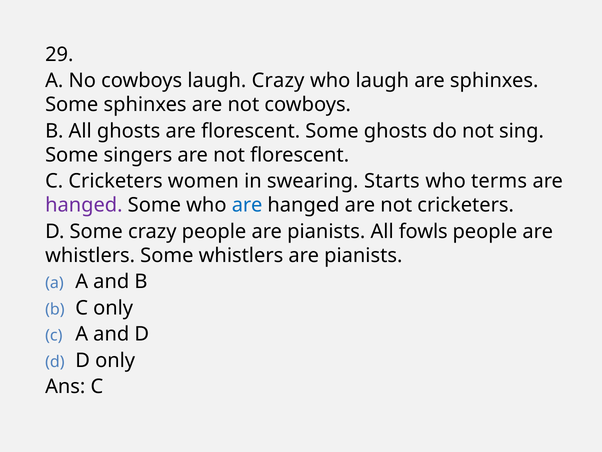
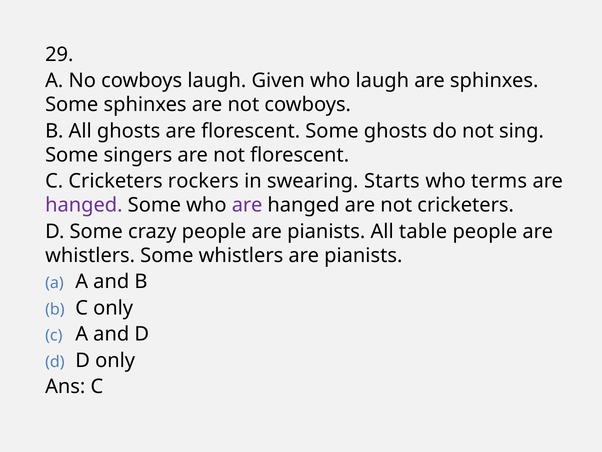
laugh Crazy: Crazy -> Given (278, 81)
women: women -> rockers (203, 181)
are colour: blue -> purple (247, 205)
fowls: fowls -> table (423, 231)
